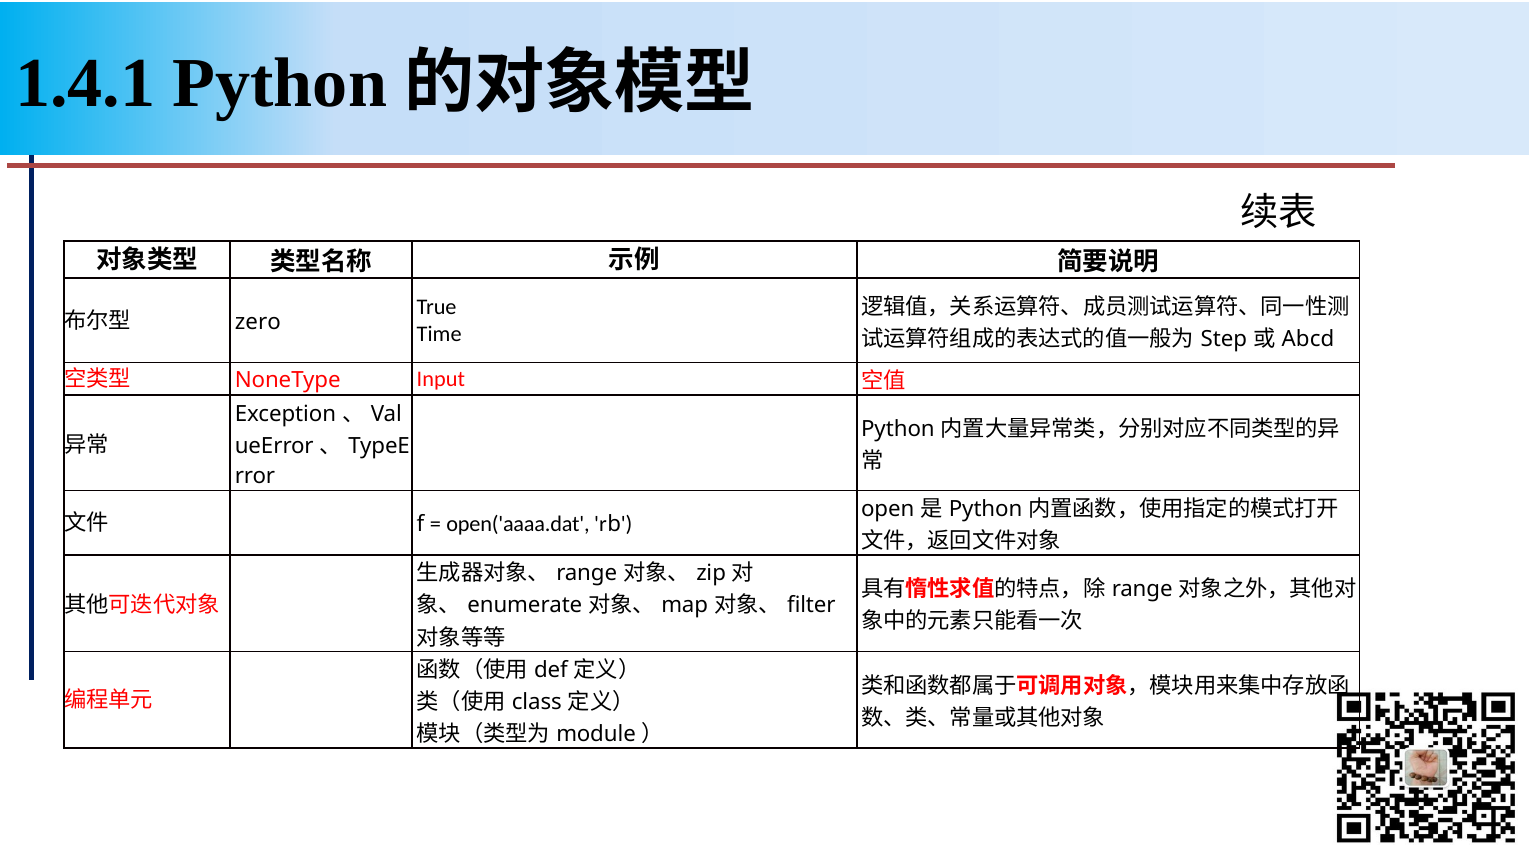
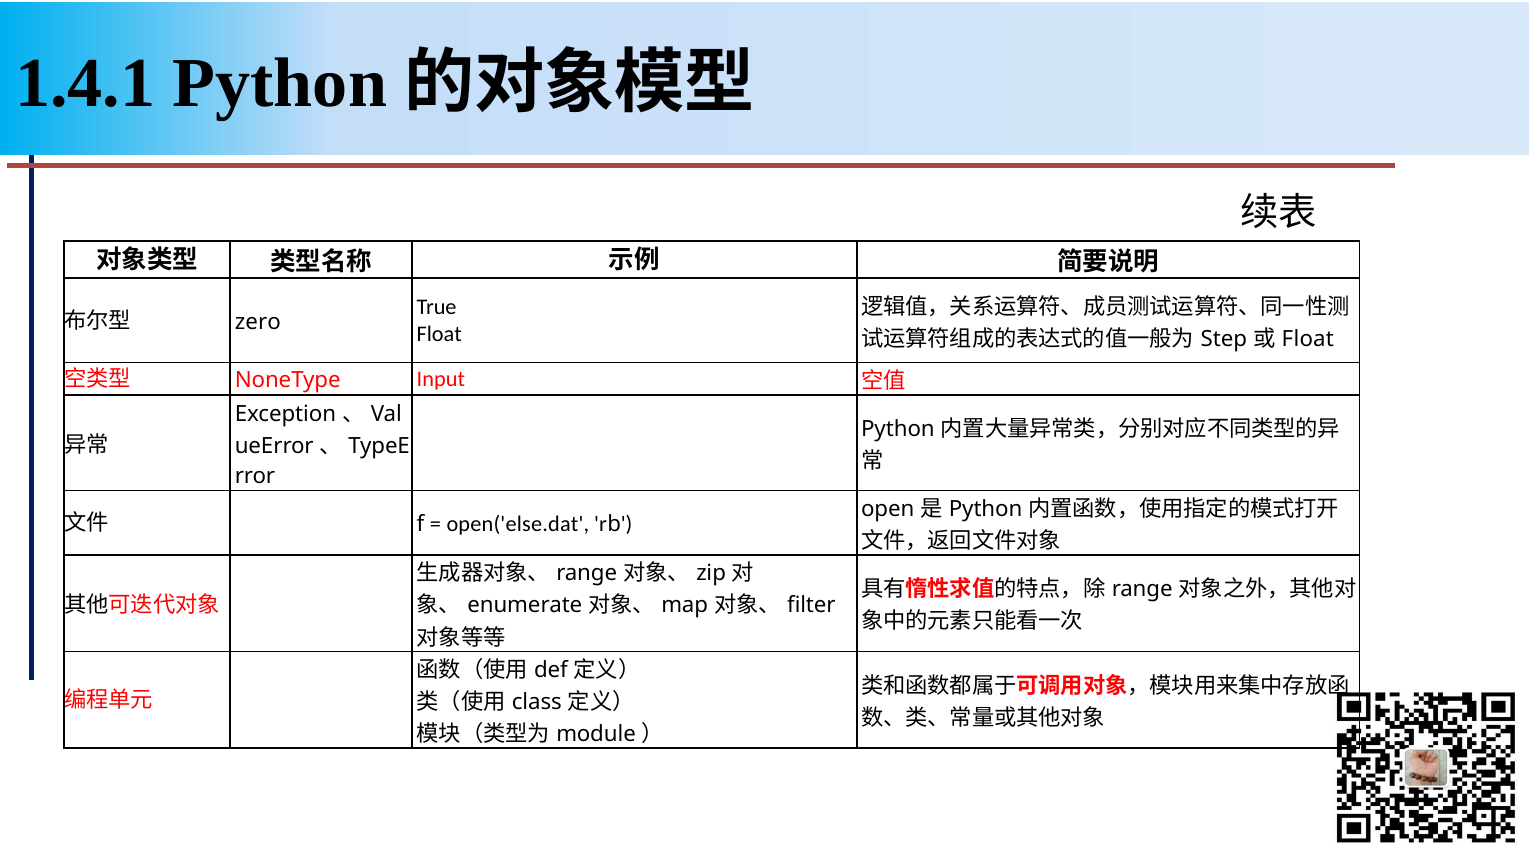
Time: Time -> Float (439, 334)
Abcd: Abcd -> Float (1308, 339)
open('aaaa.dat: open('aaaa.dat -> open('else.dat (518, 524)
